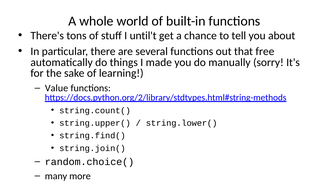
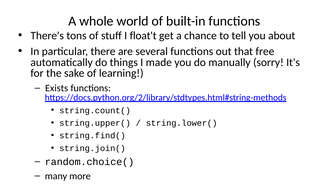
until't: until't -> float't (143, 36)
Value: Value -> Exists (57, 88)
